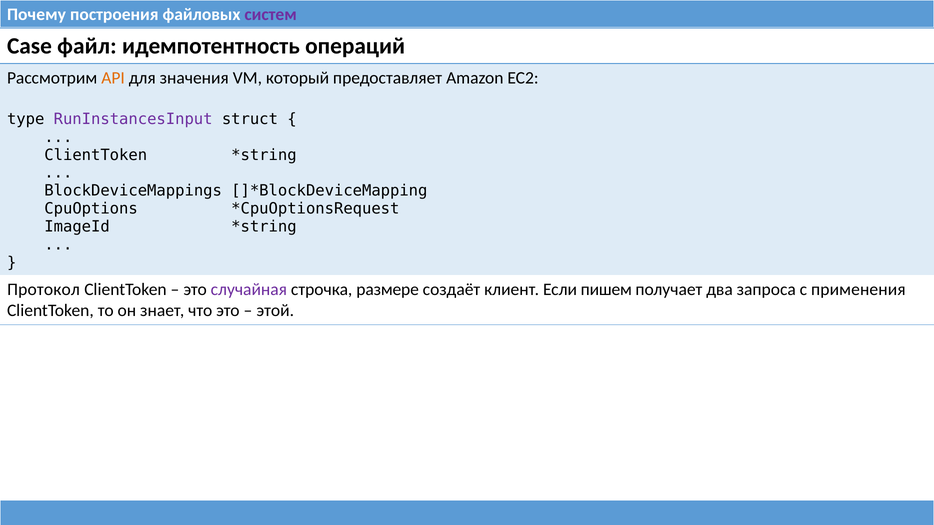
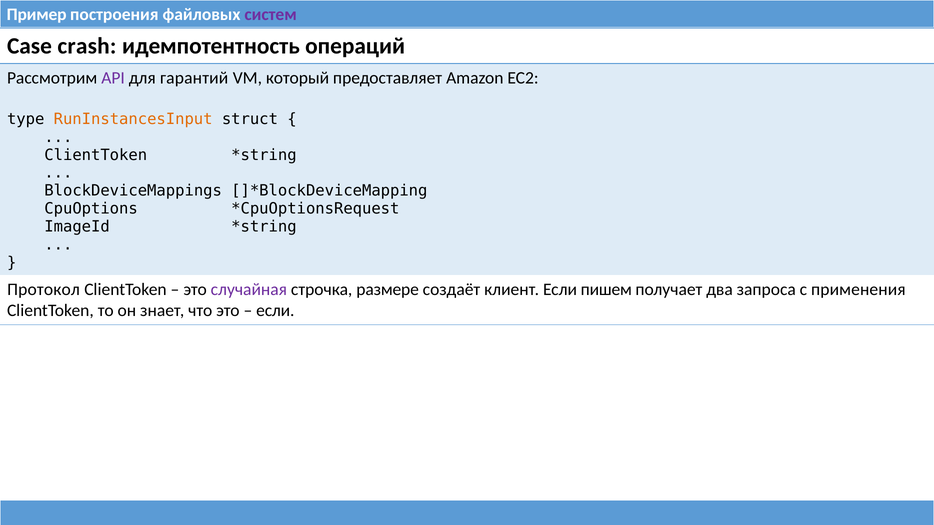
Почему: Почему -> Пример (37, 14)
файл: файл -> crash (87, 46)
API colour: orange -> purple (113, 78)
значения: значения -> гарантий (194, 78)
RunInstancesInput colour: purple -> orange (133, 119)
этой: этой -> если (275, 311)
